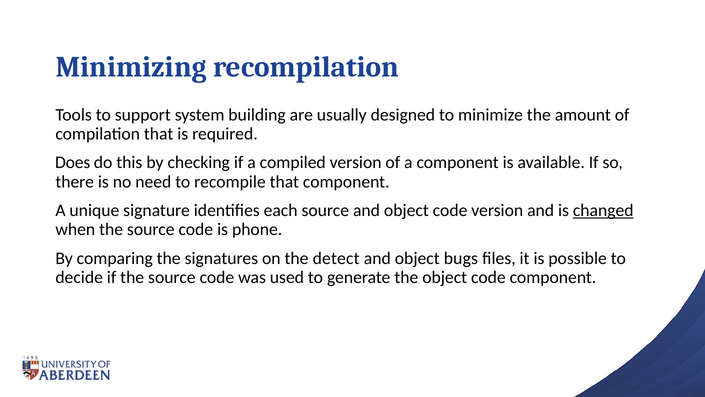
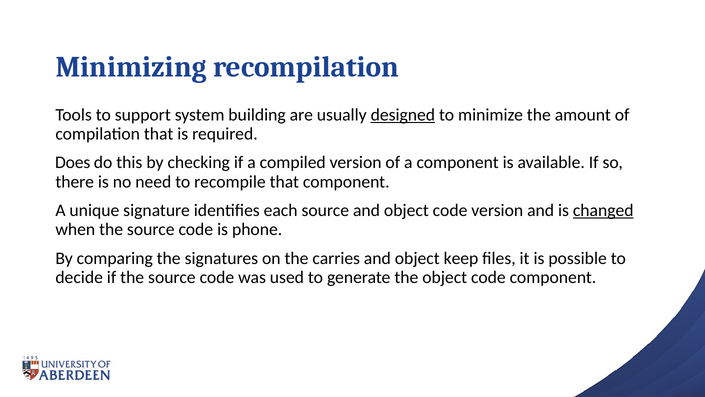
designed underline: none -> present (403, 115)
detect: detect -> carries (336, 258)
bugs: bugs -> keep (461, 258)
